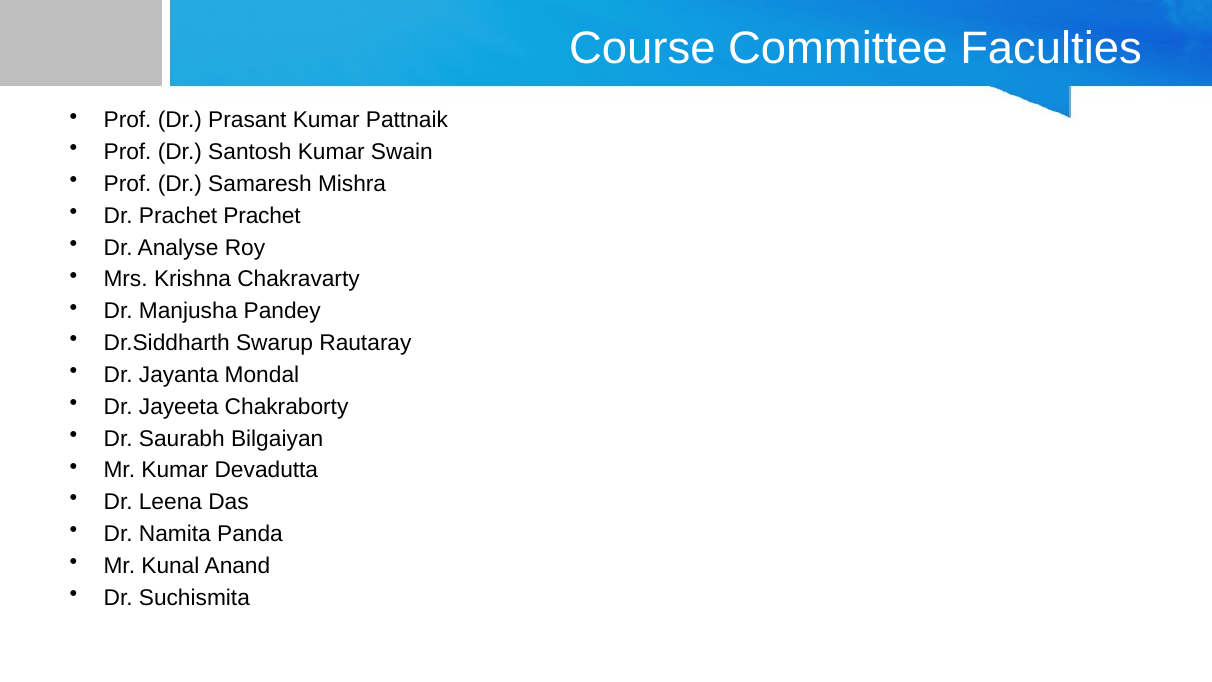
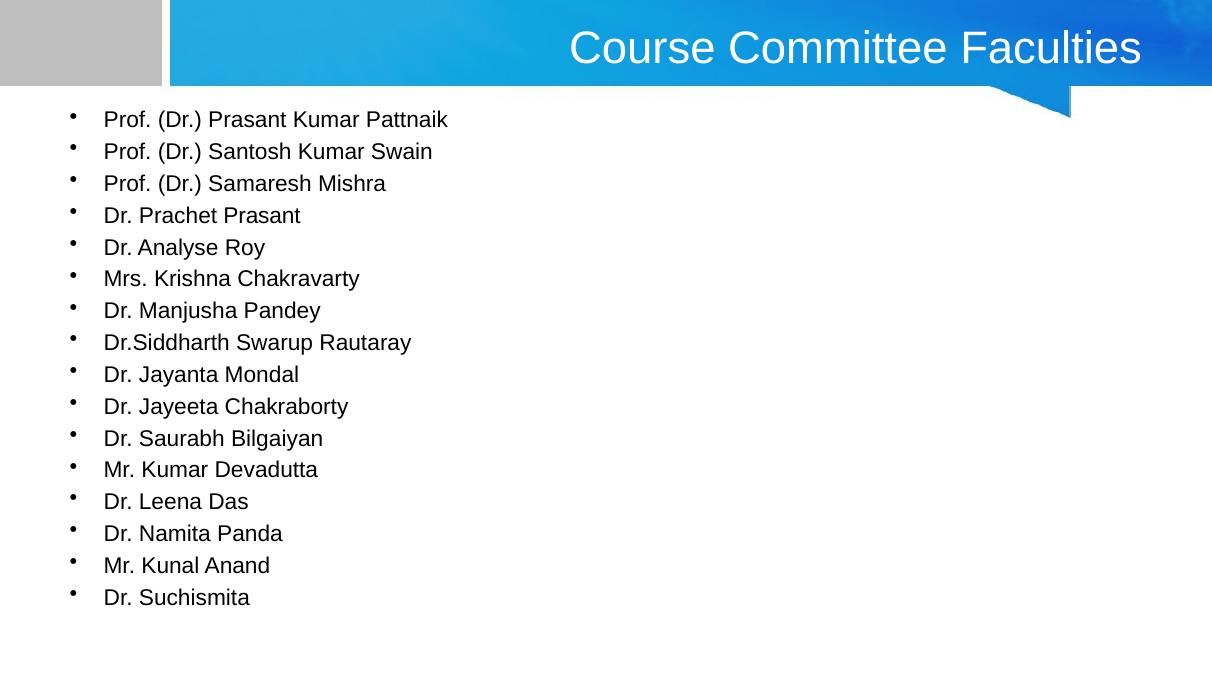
Prachet Prachet: Prachet -> Prasant (262, 216)
